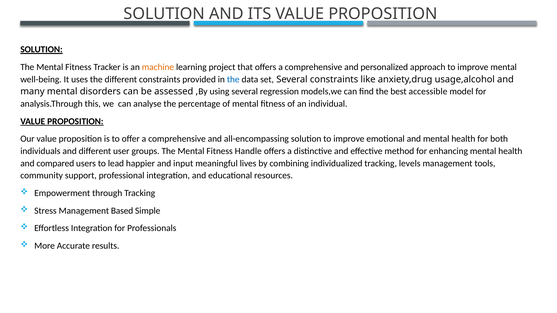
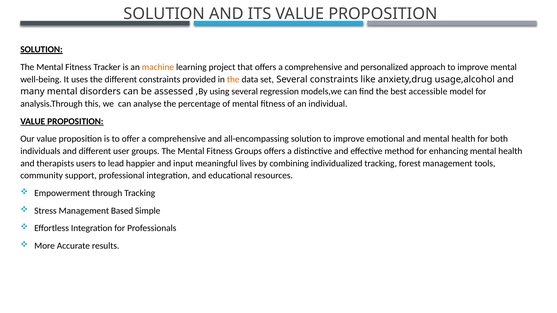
the colour: blue -> orange (233, 79)
Fitness Handle: Handle -> Groups (248, 151)
compared: compared -> therapists (55, 163)
levels: levels -> forest (410, 163)
